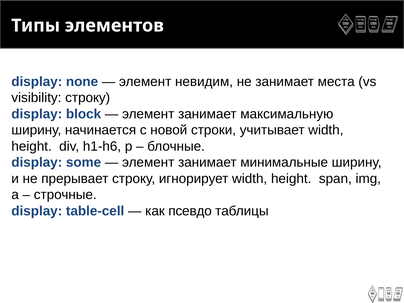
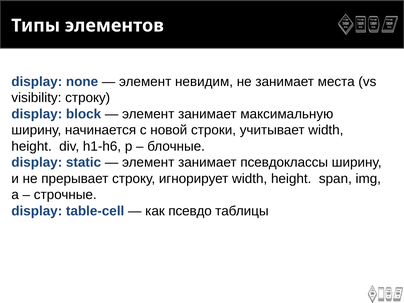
some: some -> static (84, 162)
минимальные: минимальные -> псевдоклассы (284, 162)
